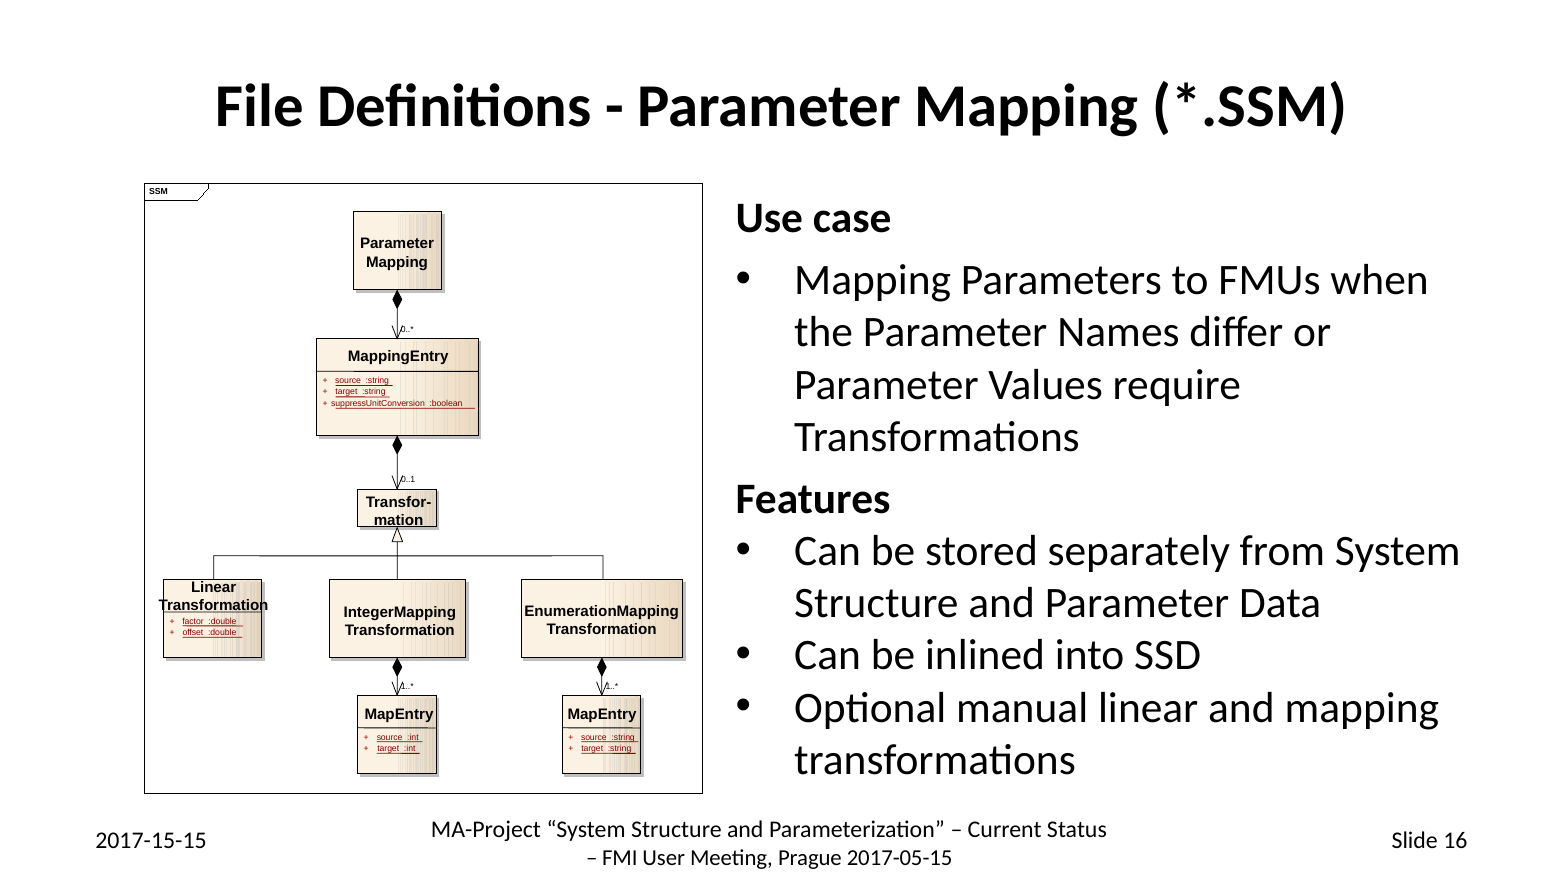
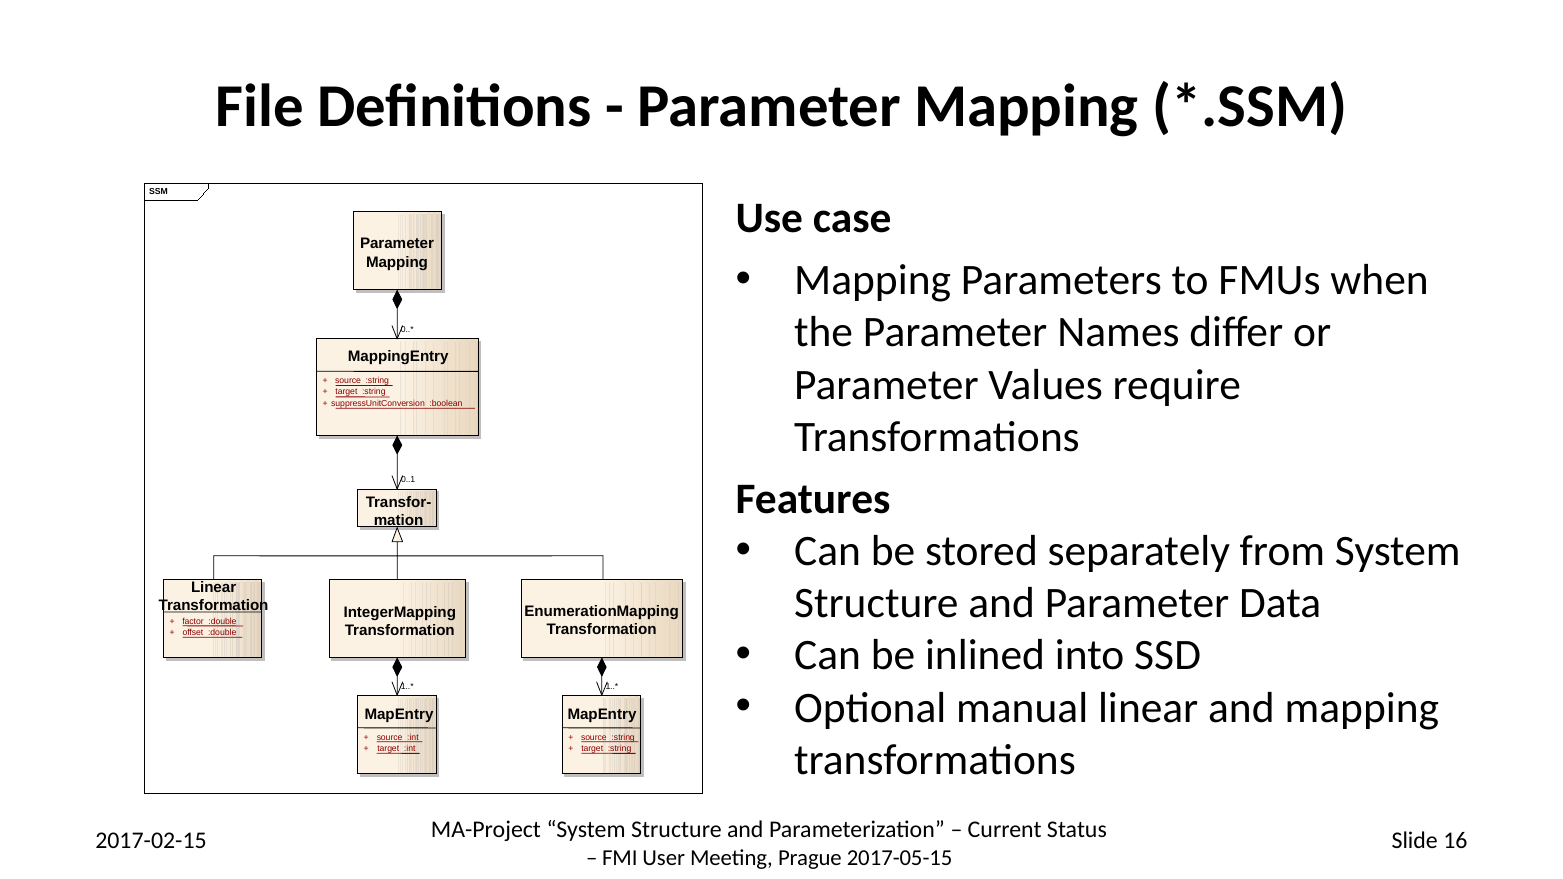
2017-15-15: 2017-15-15 -> 2017-02-15 (151, 841)
